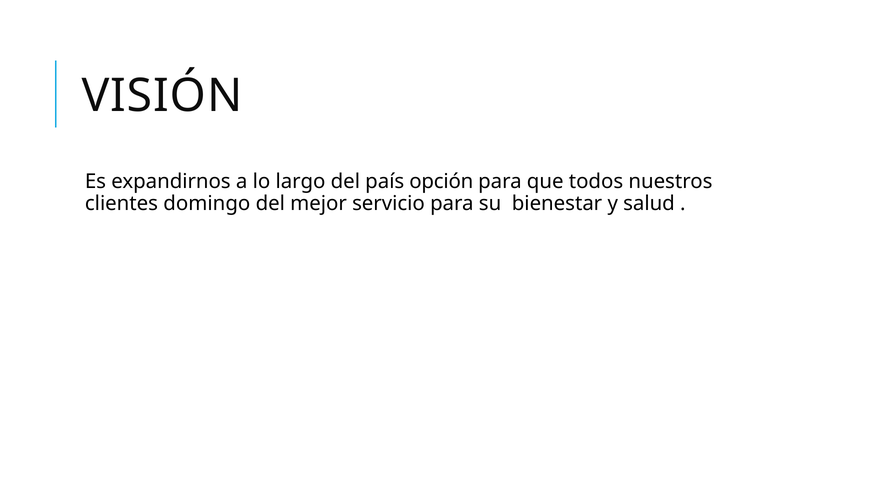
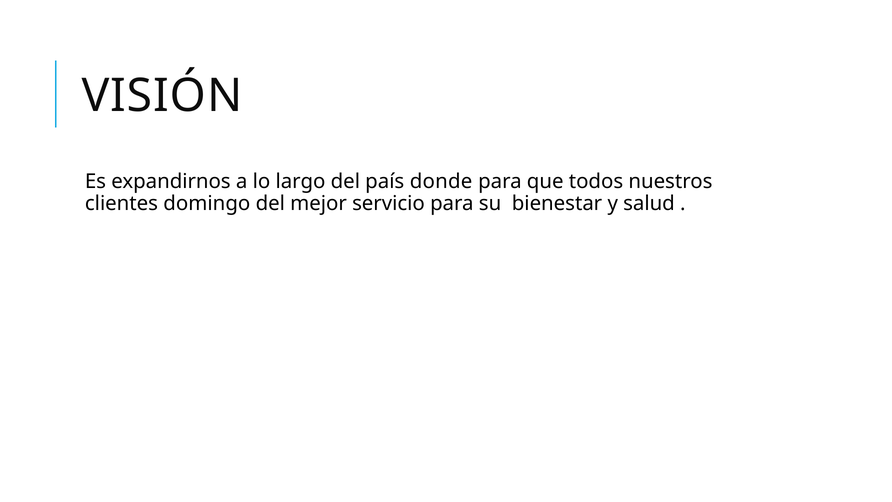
opción: opción -> donde (441, 181)
